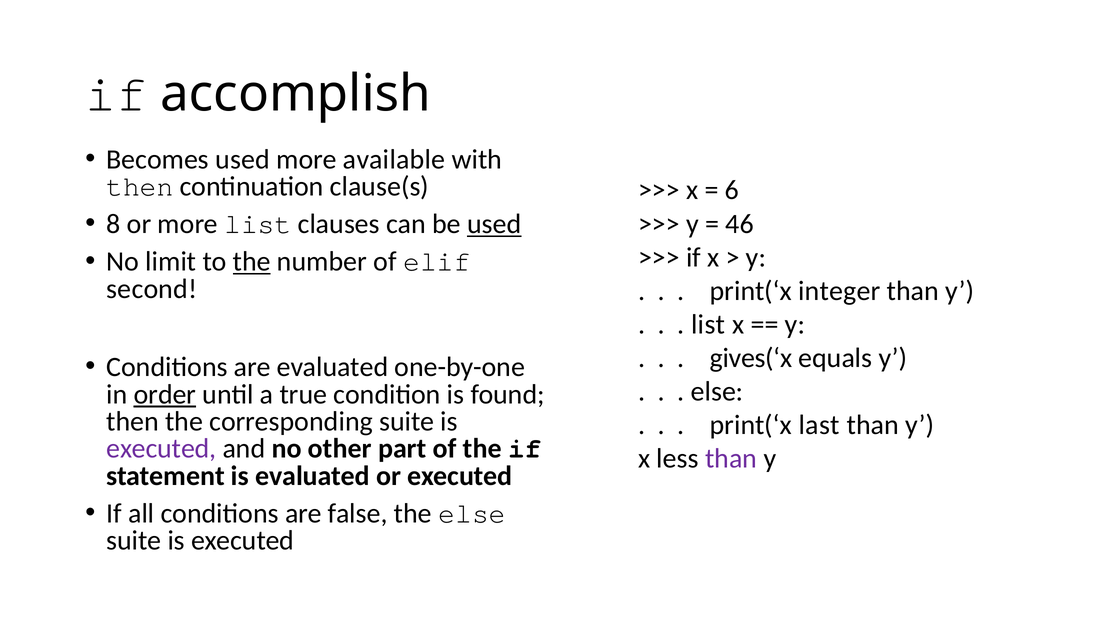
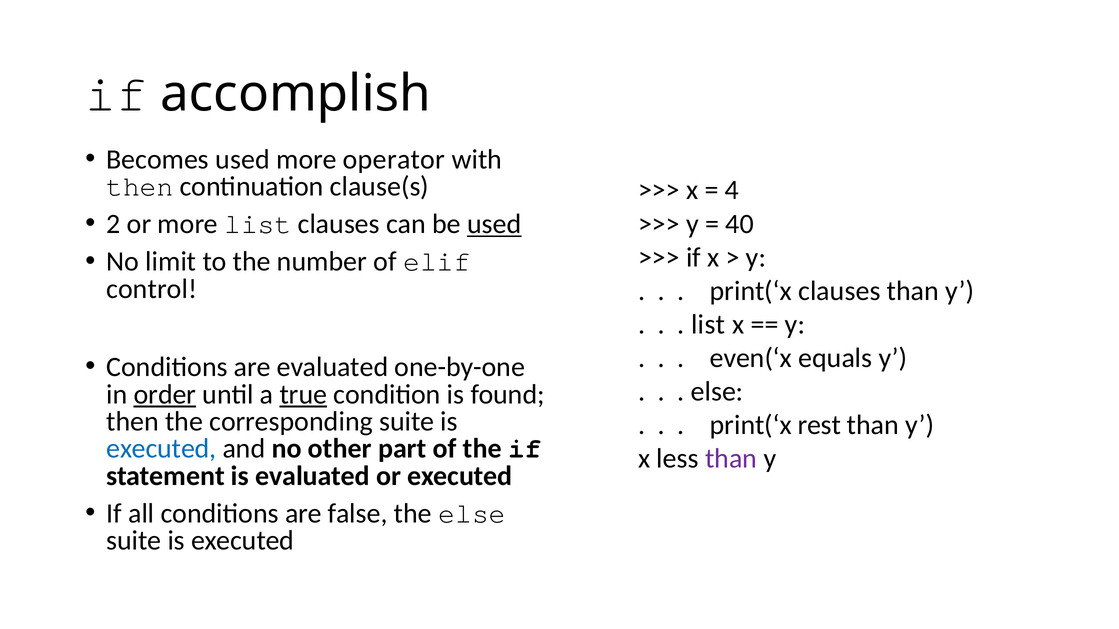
available: available -> operator (394, 159)
6: 6 -> 4 (732, 190)
8: 8 -> 2 (113, 224)
46: 46 -> 40 (740, 224)
the underline: present -> none (252, 262)
second: second -> control (152, 289)
print(‘x integer: integer -> clauses (839, 291)
gives(‘x: gives(‘x -> even(‘x (751, 358)
true underline: none -> present (303, 395)
last: last -> rest (819, 425)
executed colour: purple -> blue (161, 449)
